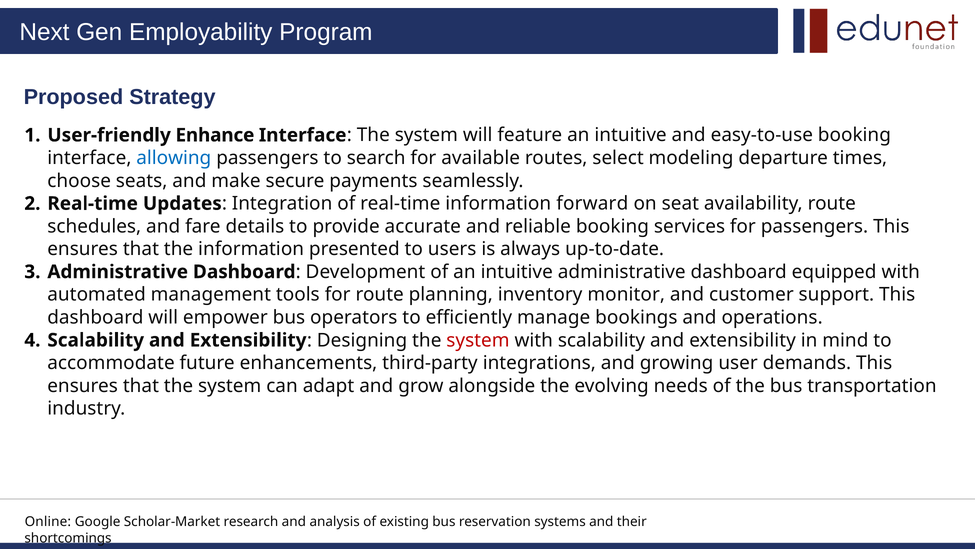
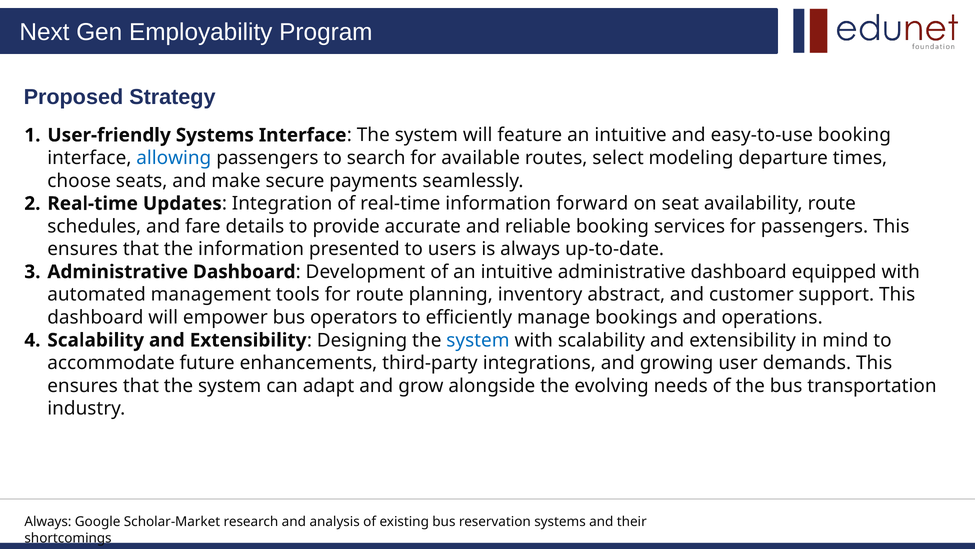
User-friendly Enhance: Enhance -> Systems (215, 135)
monitor: monitor -> abstract (626, 294)
system colour: red -> blue (478, 340)
Online: Online -> Always (48, 521)
